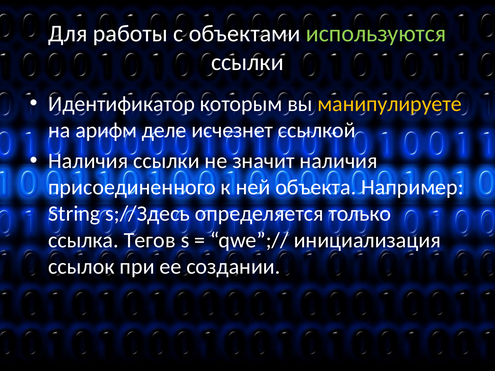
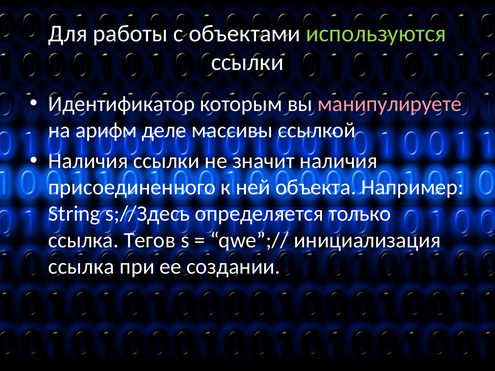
манипулируете colour: yellow -> pink (390, 104)
исчезнет: исчезнет -> массивы (232, 130)
ссылок: ссылок -> ссылка (81, 267)
